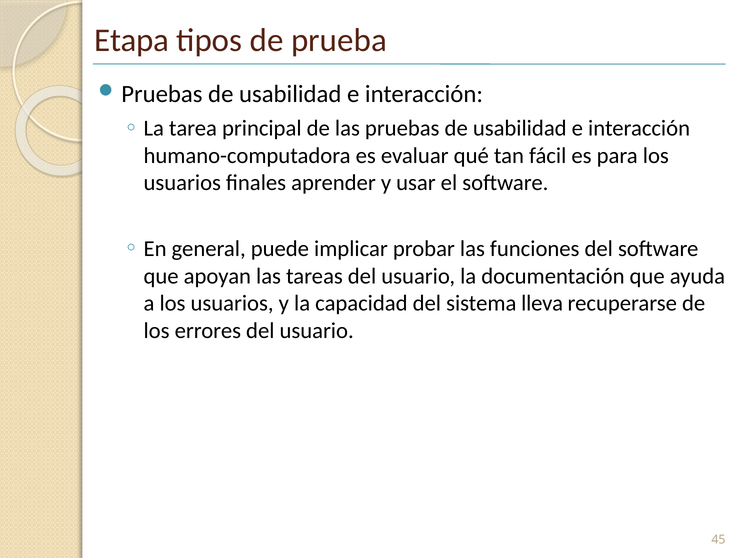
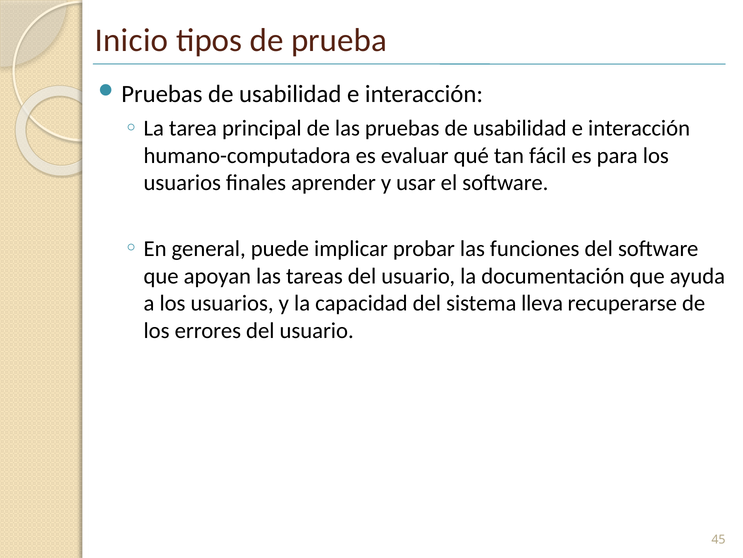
Etapa: Etapa -> Inicio (131, 40)
